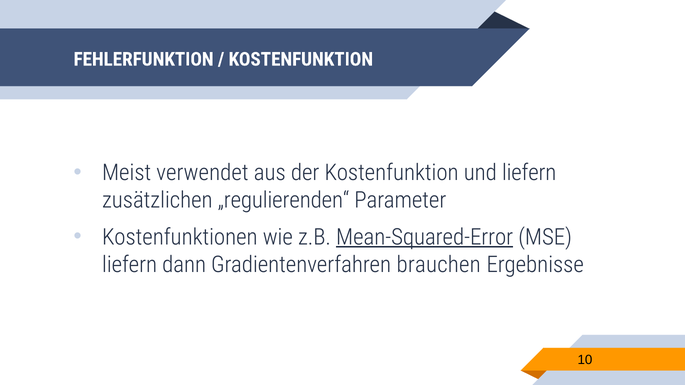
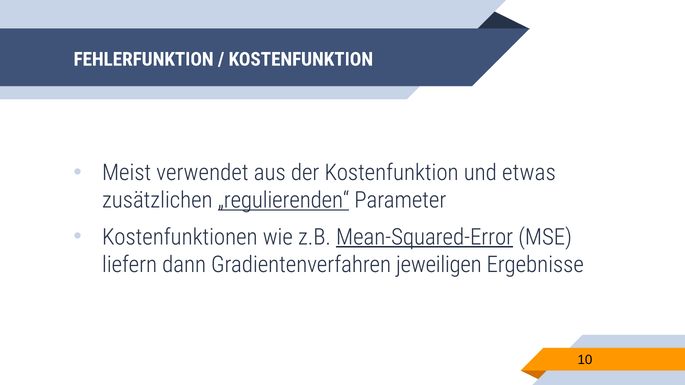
und liefern: liefern -> etwas (529, 173)
„regulierenden“ underline: none -> present (284, 200)
brauchen: brauchen -> jeweiligen (439, 265)
